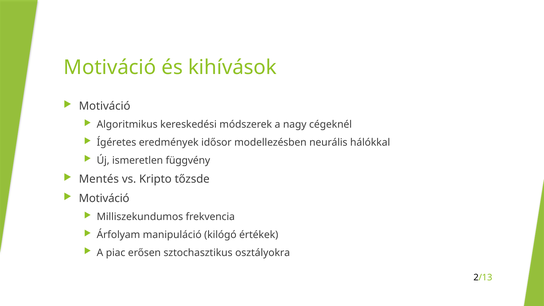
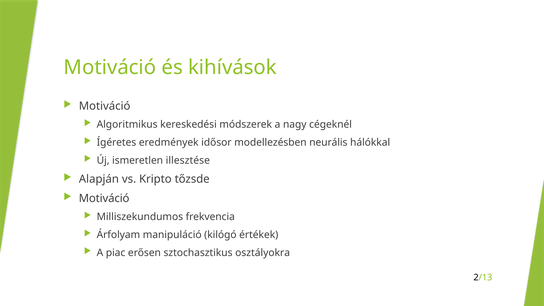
függvény: függvény -> illesztése (188, 160)
Mentés: Mentés -> Alapján (99, 179)
